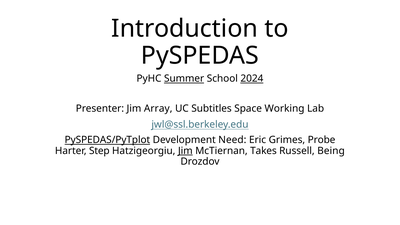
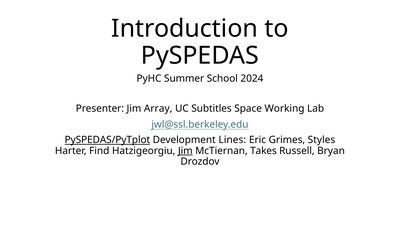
Summer underline: present -> none (184, 79)
2024 underline: present -> none (252, 79)
Need: Need -> Lines (232, 140)
Probe: Probe -> Styles (321, 140)
Step: Step -> Find (99, 151)
Being: Being -> Bryan (331, 151)
